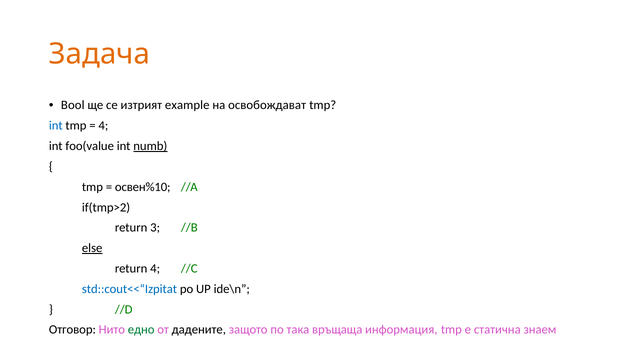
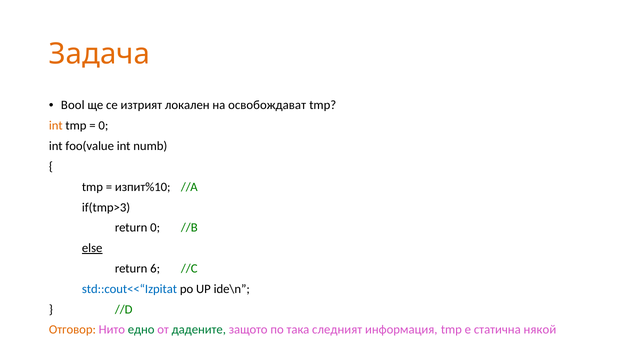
example: example -> локален (187, 105)
int colour: blue -> orange (56, 126)
4: 4 -> 0 (103, 126)
numb underline: present -> none (150, 146)
освен%10: освен%10 -> изпит%10 (143, 187)
if(tmp>2: if(tmp>2 -> if(tmp>3 (106, 207)
return 3: 3 -> 0 (155, 228)
return 4: 4 -> 6 (155, 269)
Отговор colour: black -> orange (72, 330)
дадените colour: black -> green (199, 330)
връщаща: връщаща -> следният (337, 330)
знаем: знаем -> някой (540, 330)
